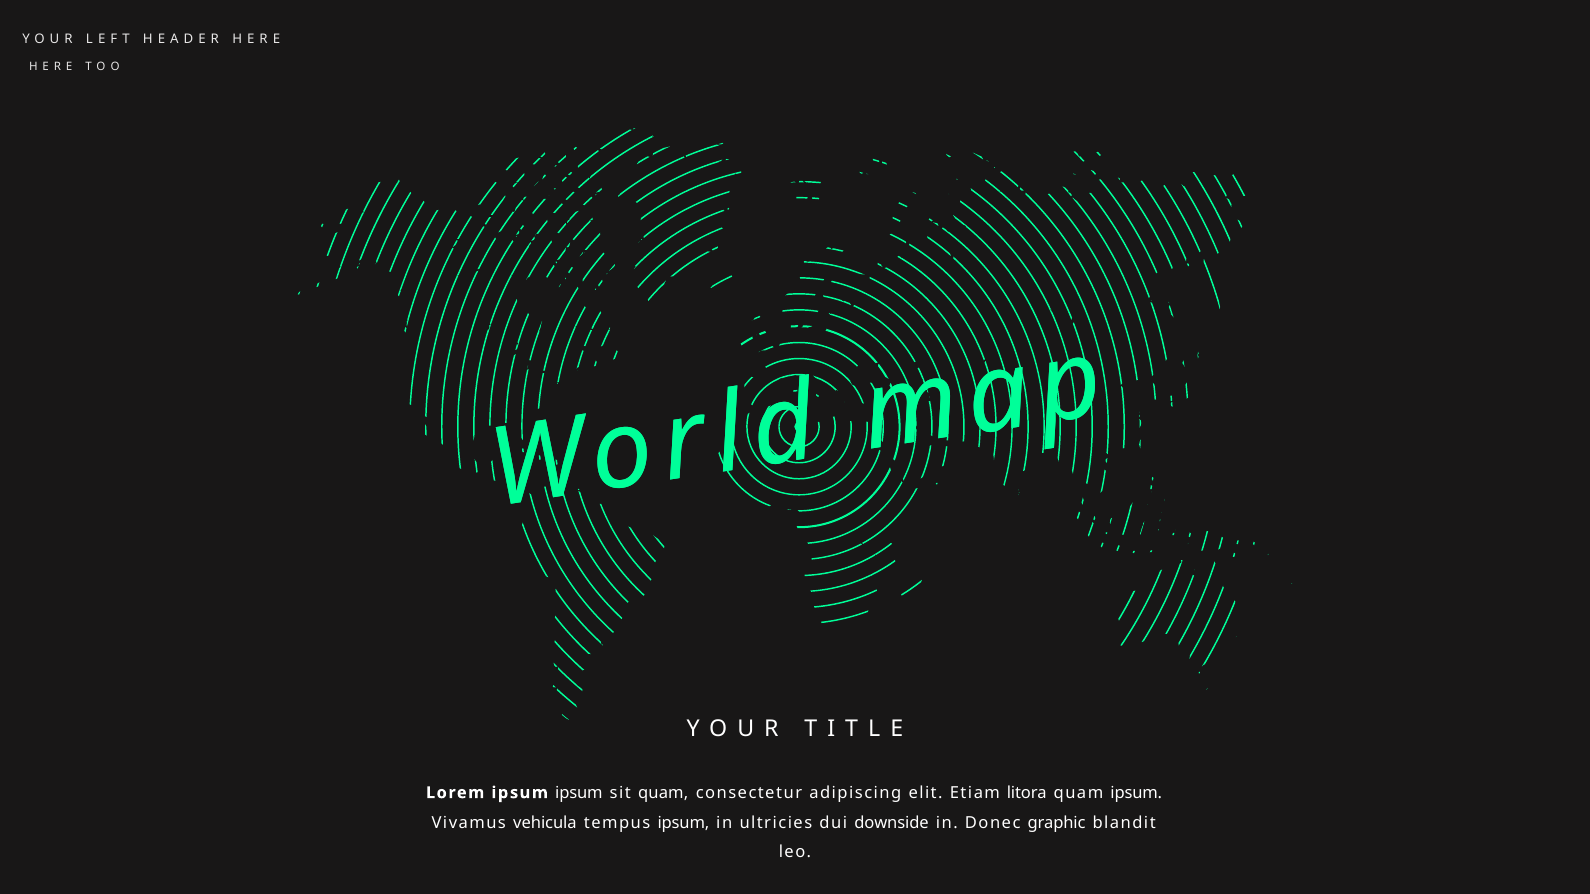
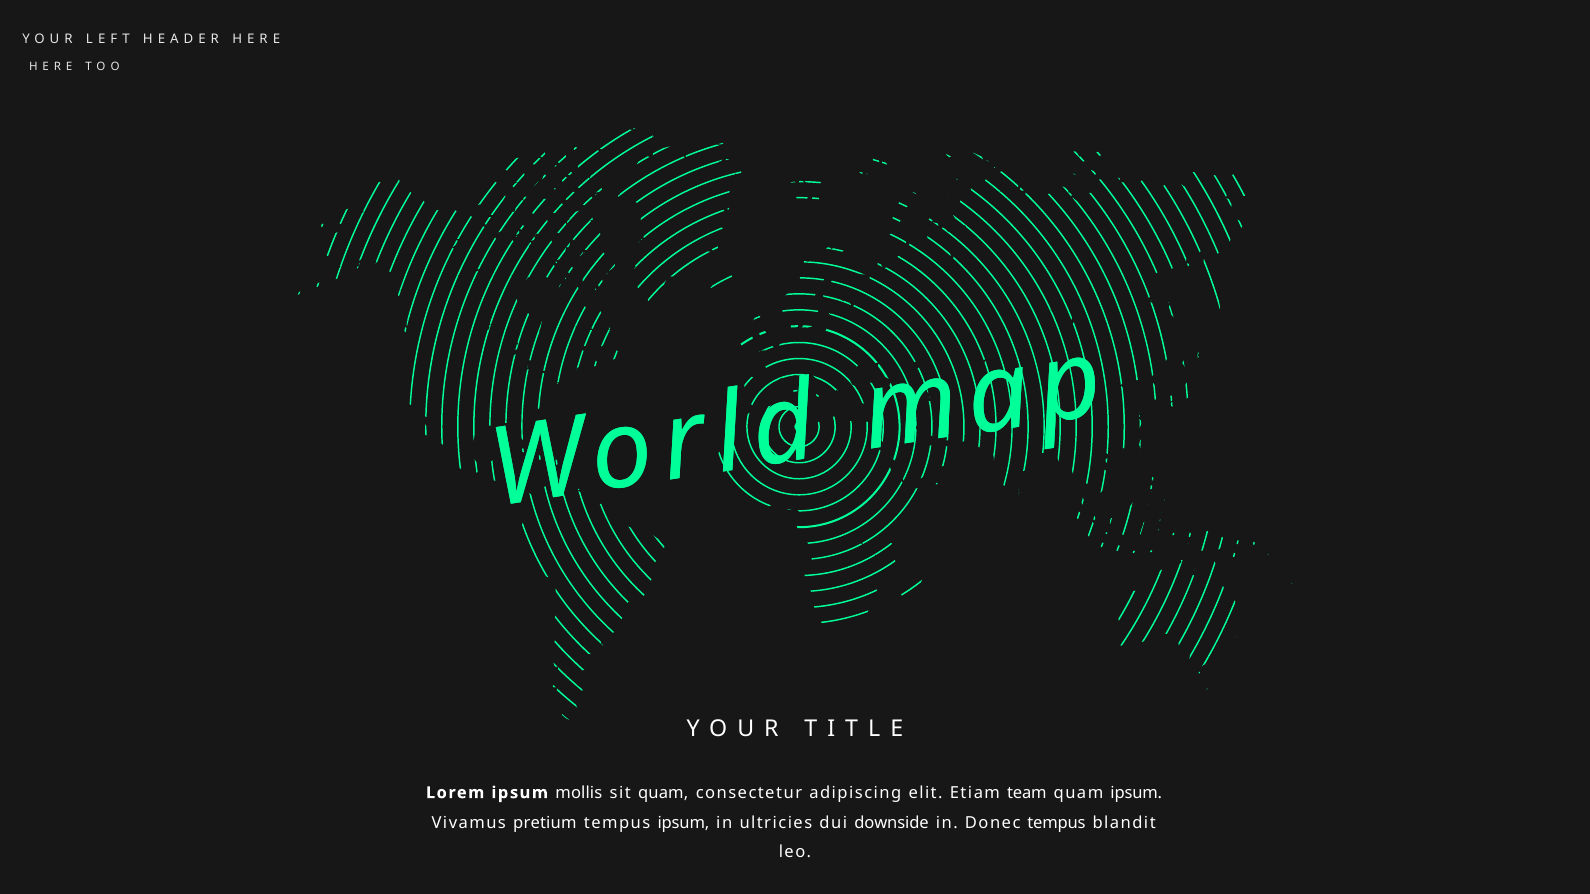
ipsum ipsum: ipsum -> mollis (579, 793)
litora: litora -> team (1027, 793)
vehicula: vehicula -> pretium (545, 823)
Donec graphic: graphic -> tempus (1057, 823)
